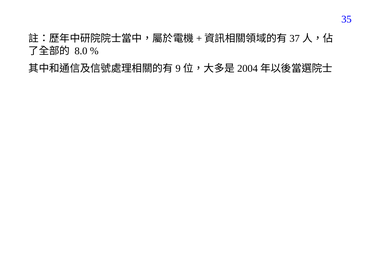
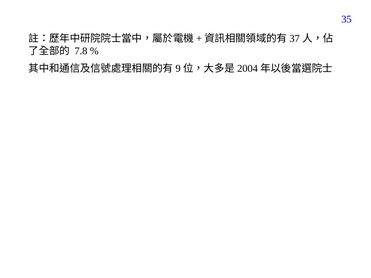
8.0: 8.0 -> 7.8 (81, 51)
